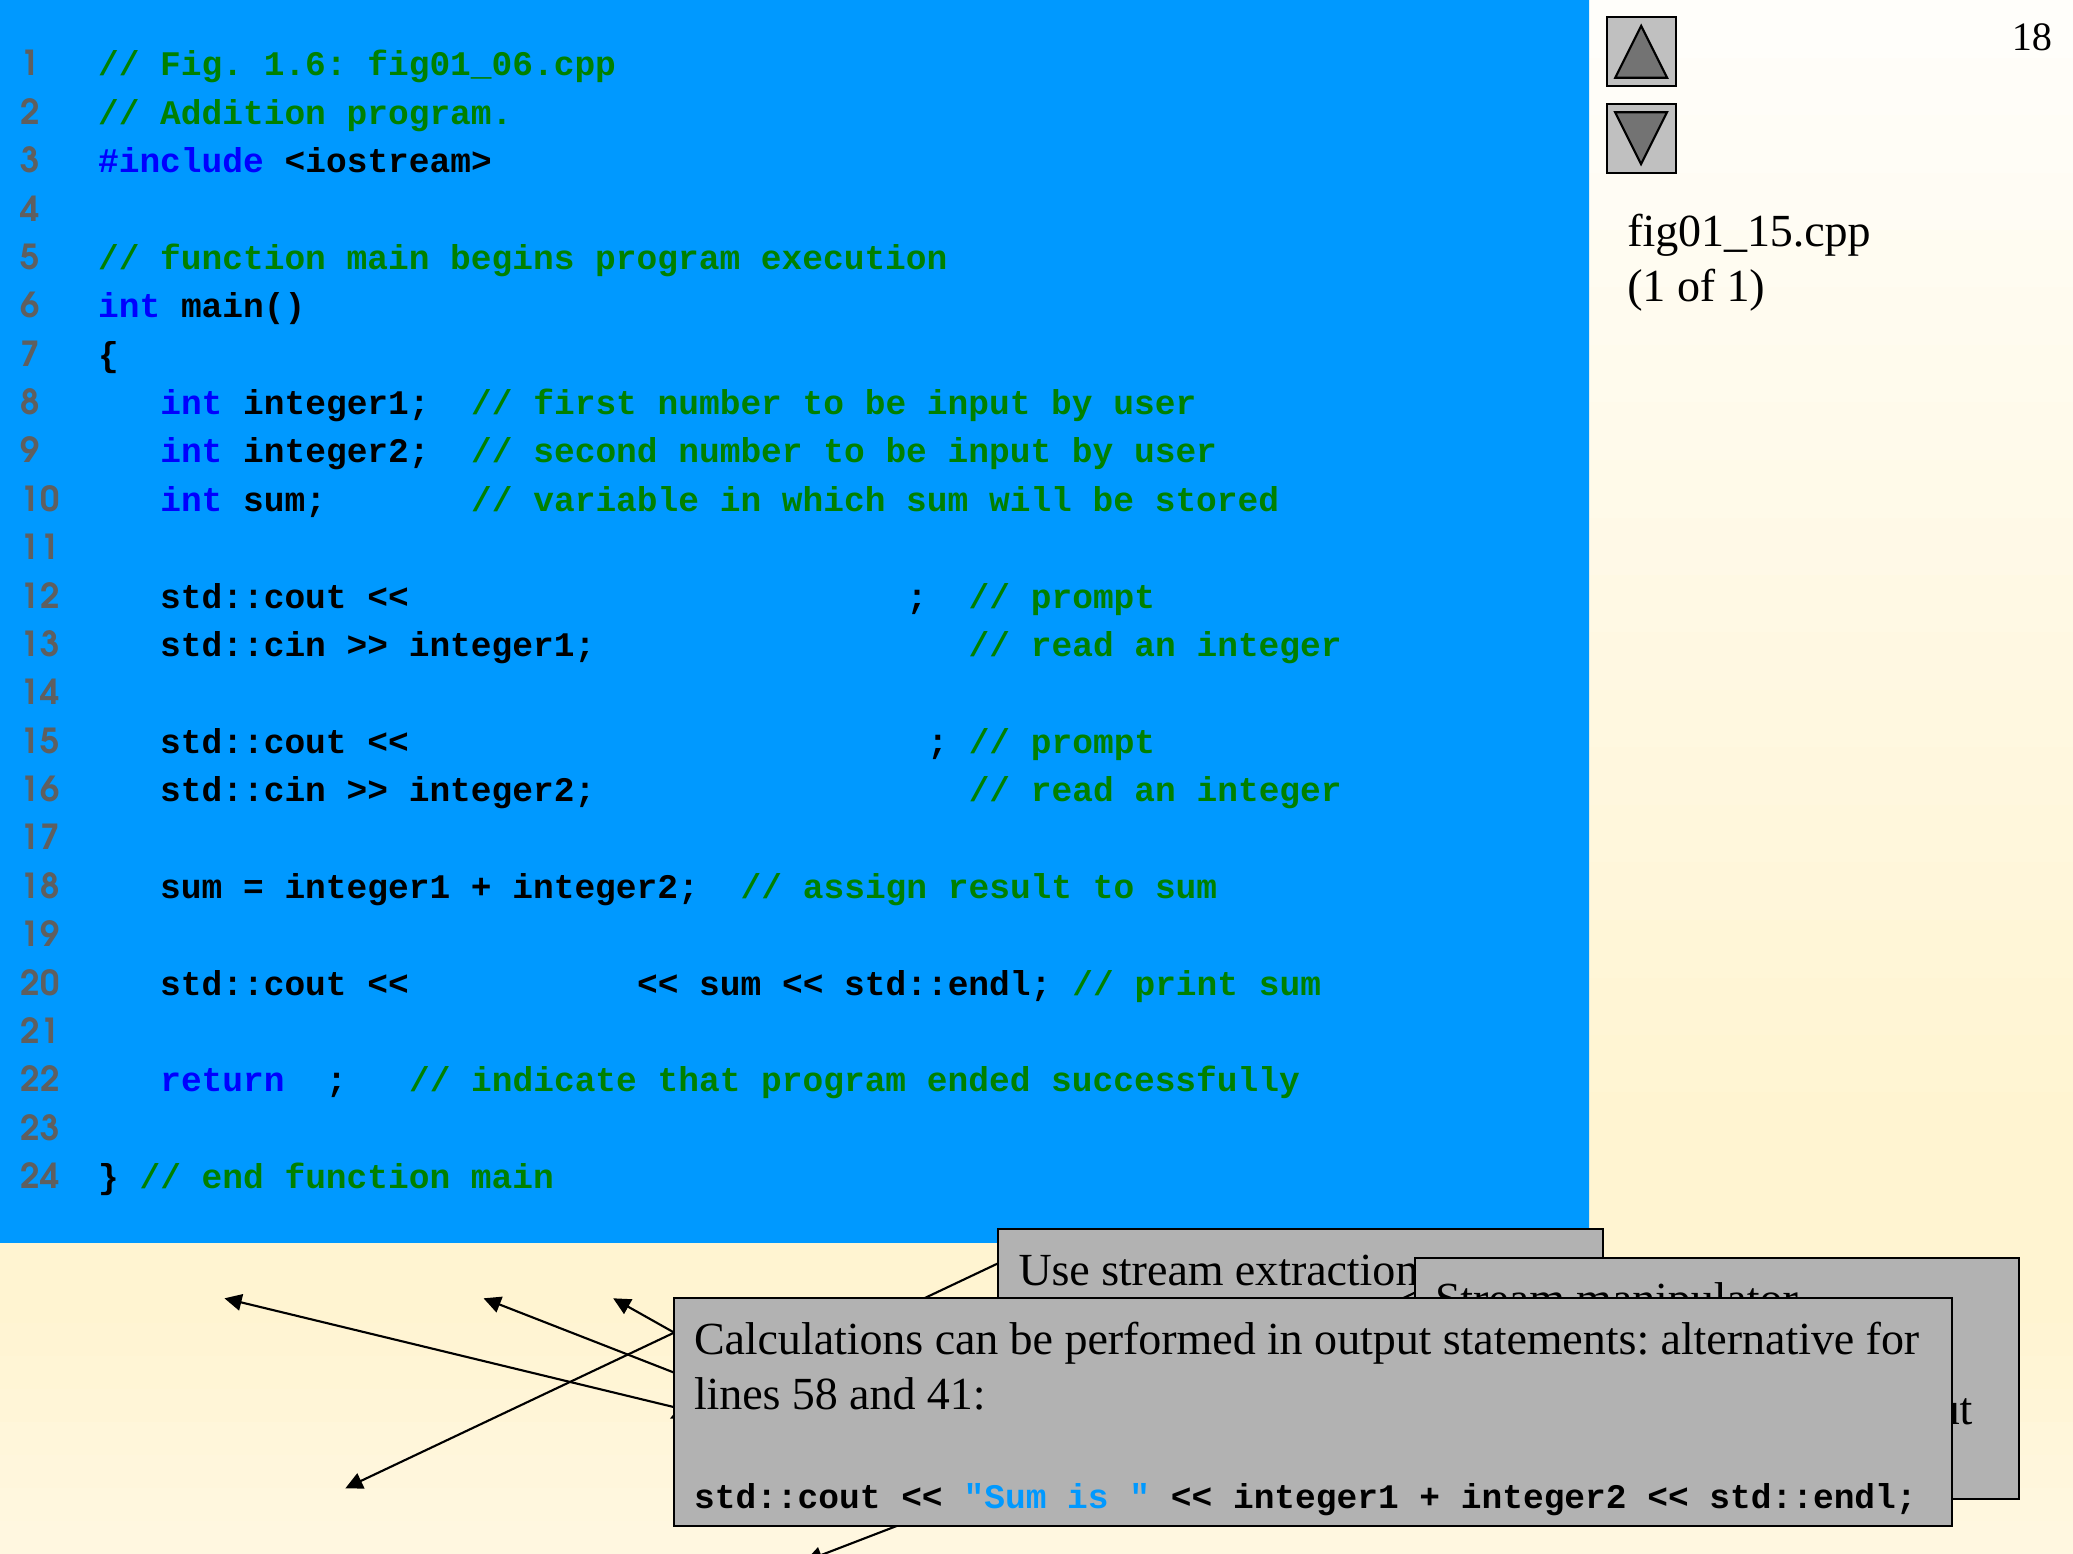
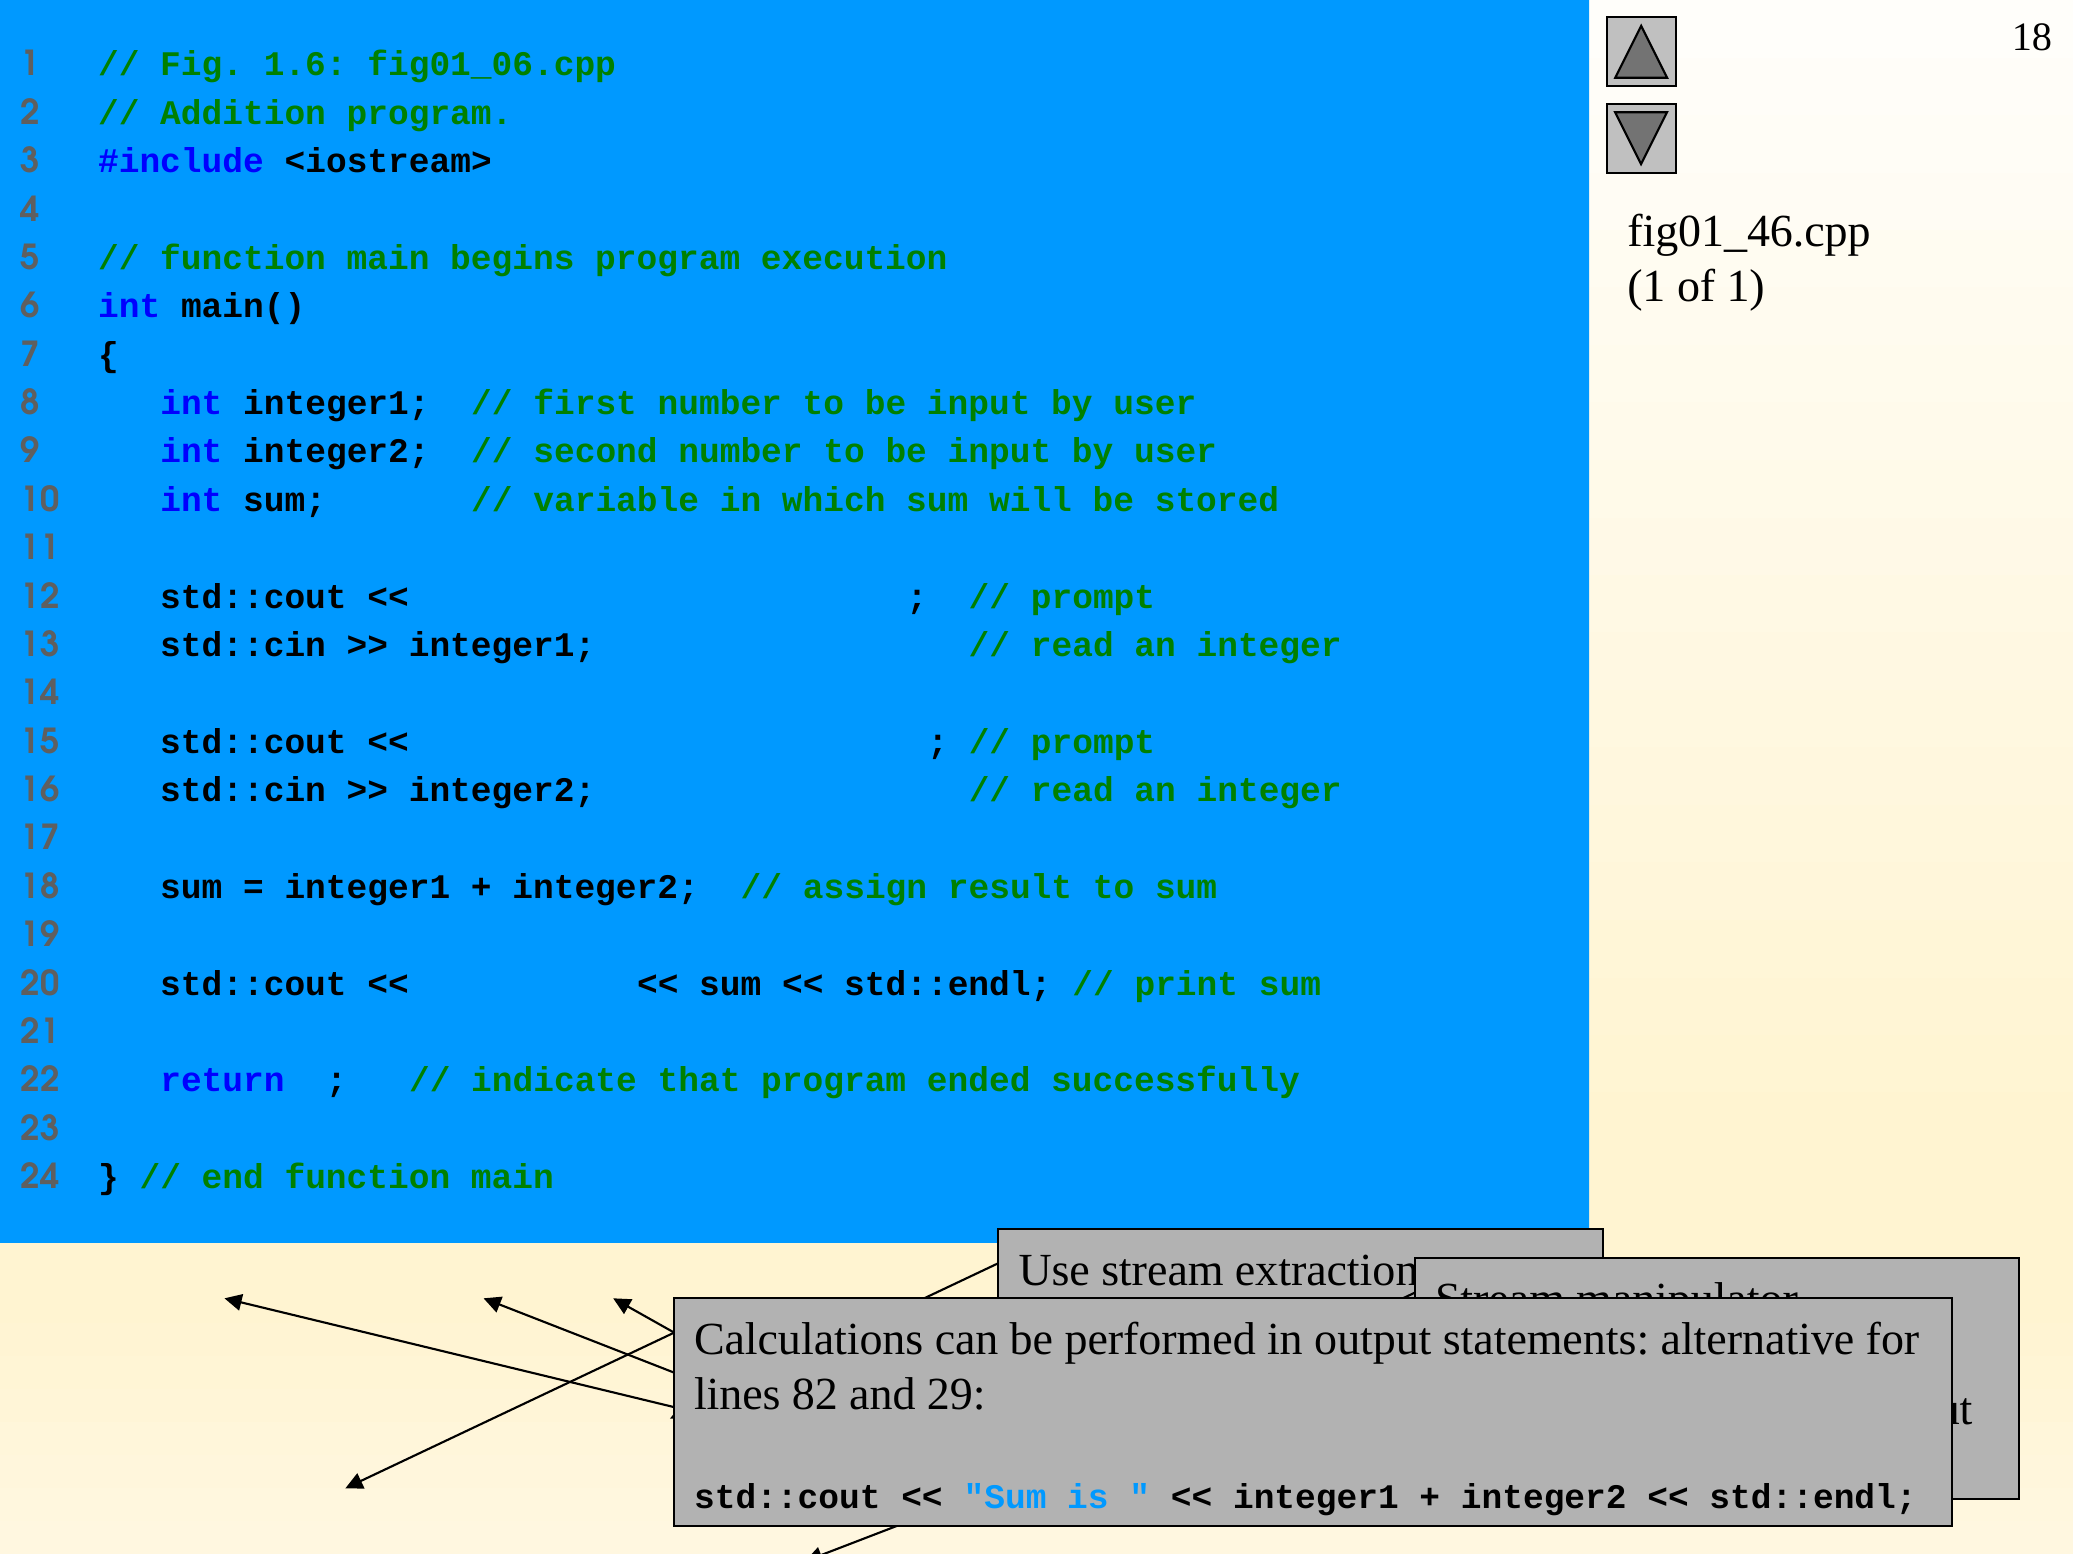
fig01_15.cpp: fig01_15.cpp -> fig01_46.cpp (1749, 231)
58: 58 -> 82 (815, 1395)
41: 41 -> 29 (956, 1395)
